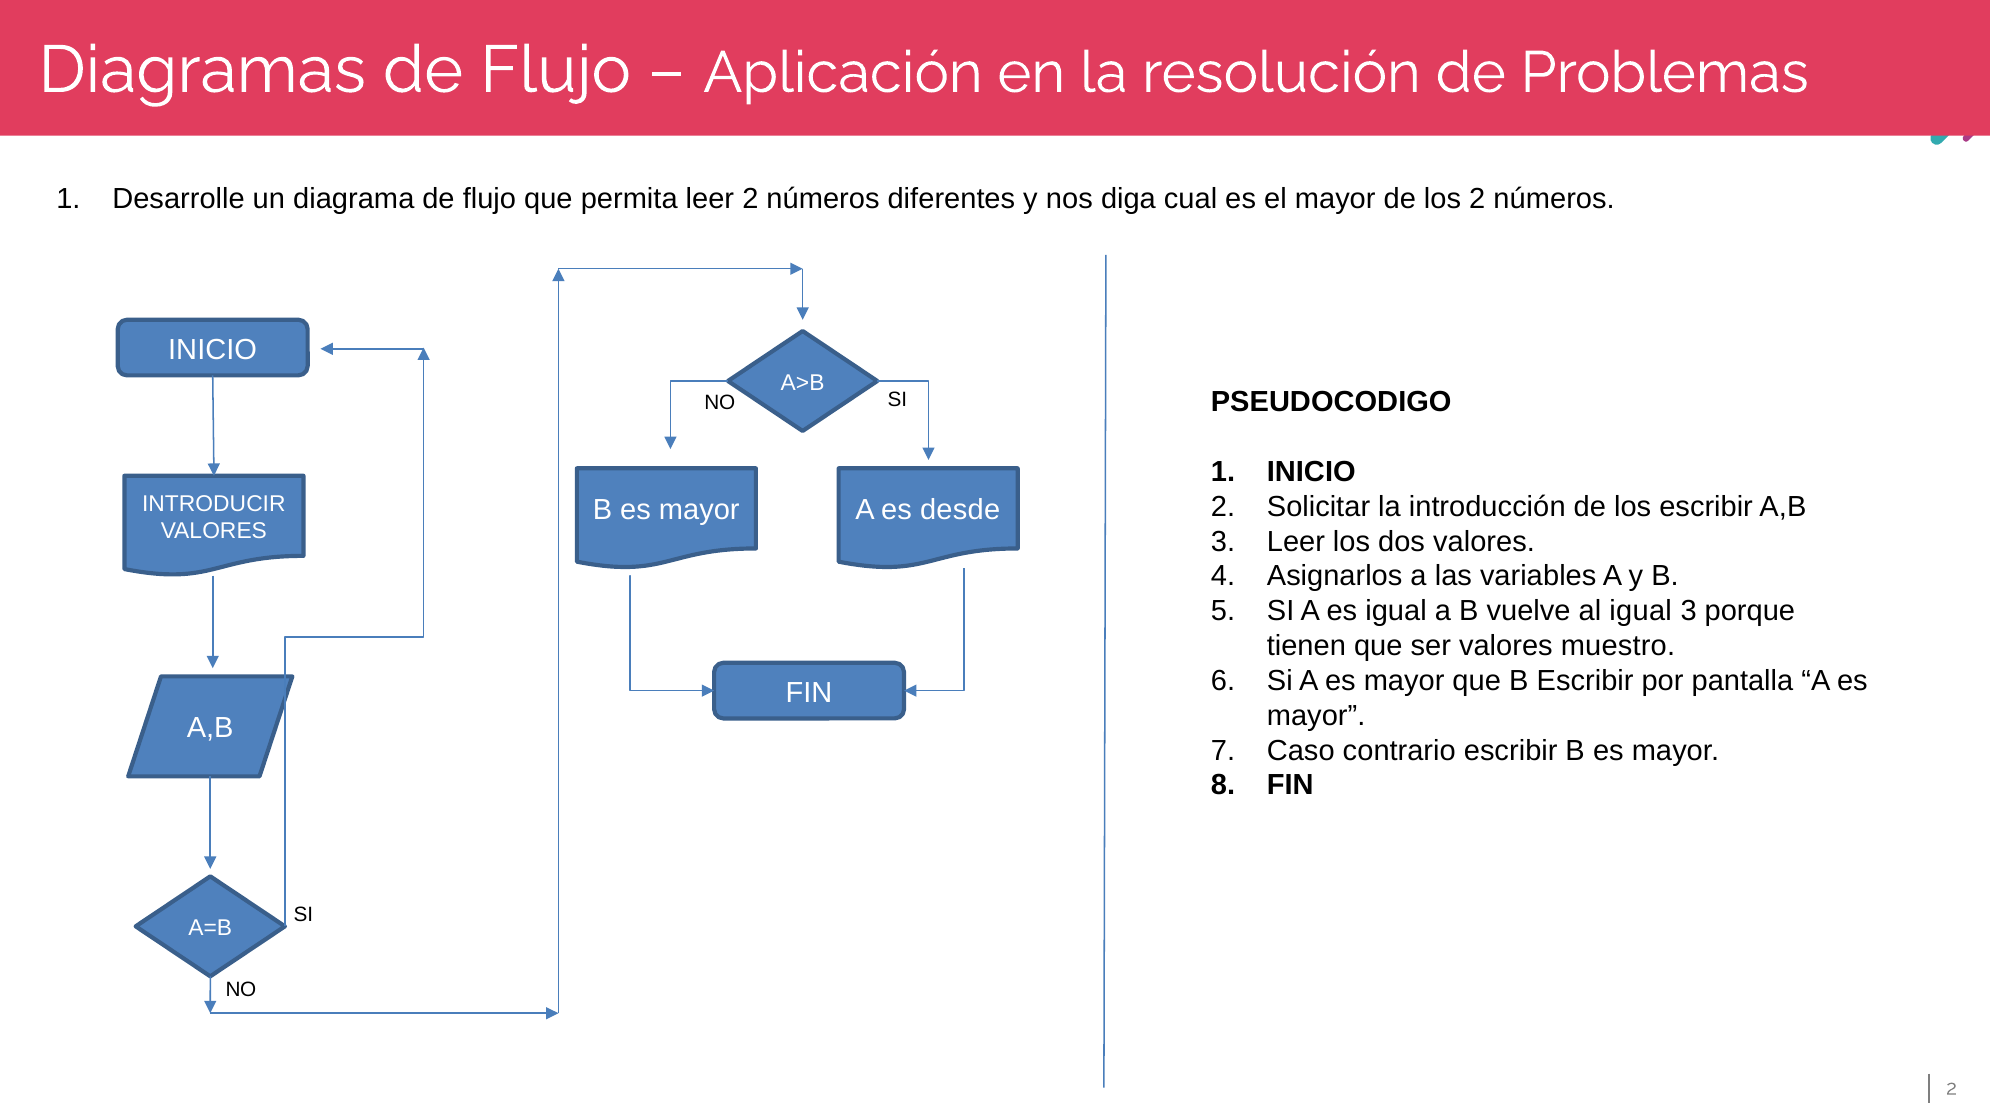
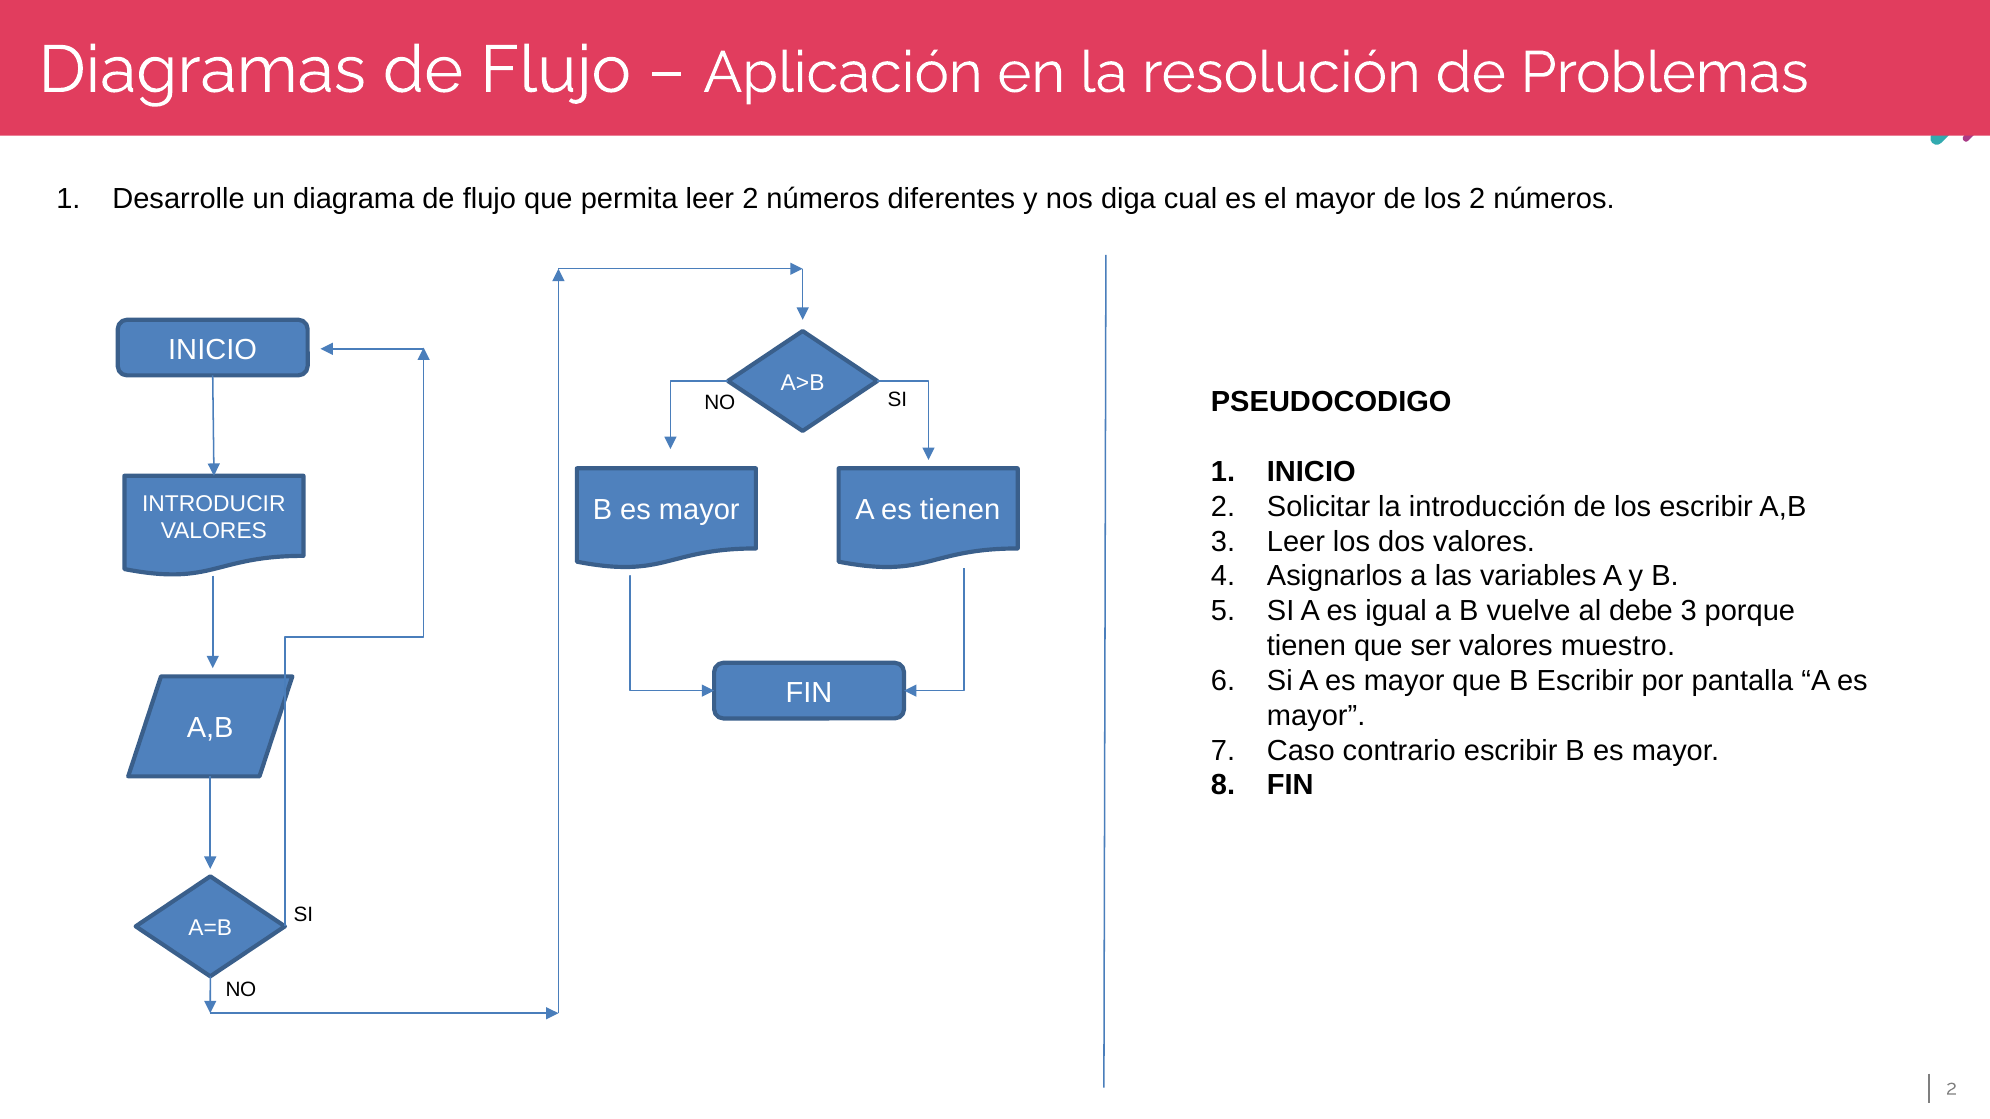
es desde: desde -> tienen (960, 511)
al igual: igual -> debe (1641, 612)
